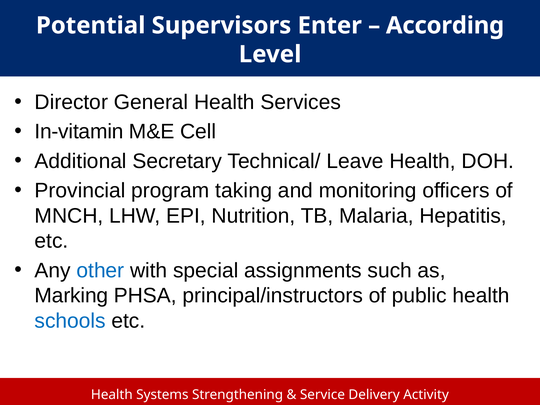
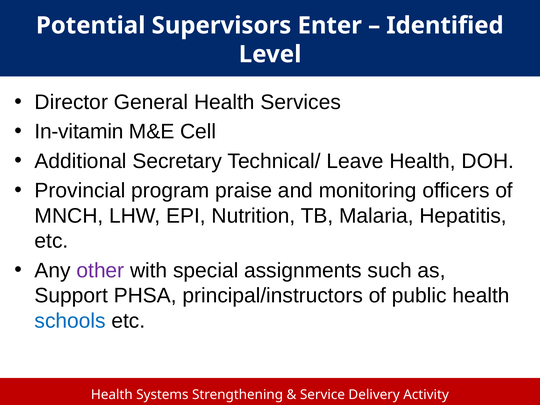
According: According -> Identified (445, 26)
taking: taking -> praise (244, 191)
other colour: blue -> purple (100, 270)
Marking: Marking -> Support (71, 296)
